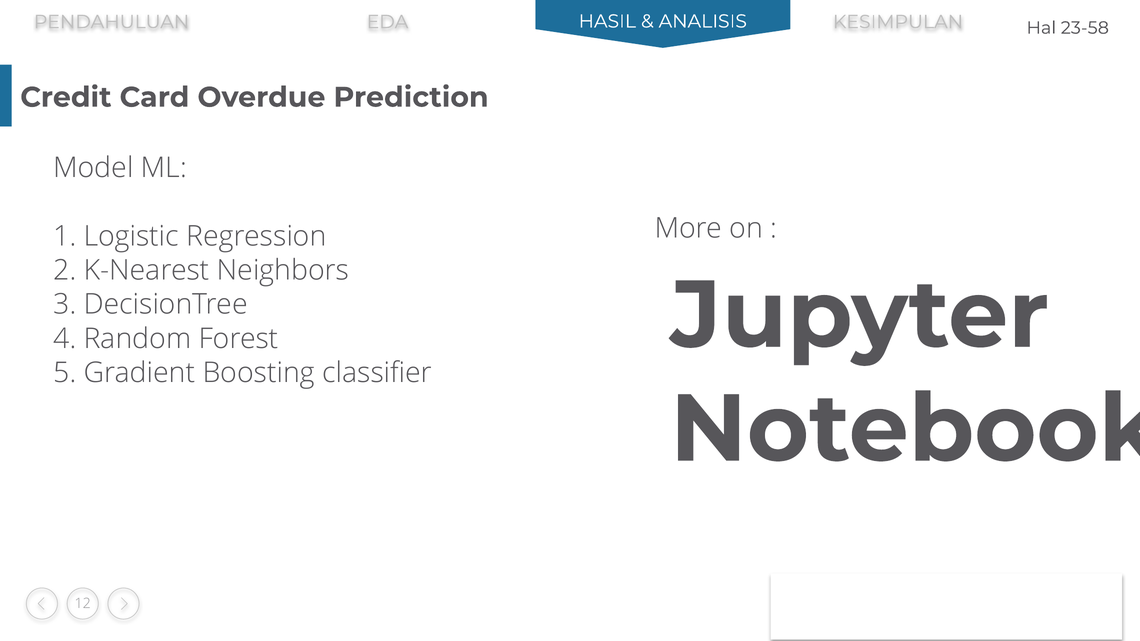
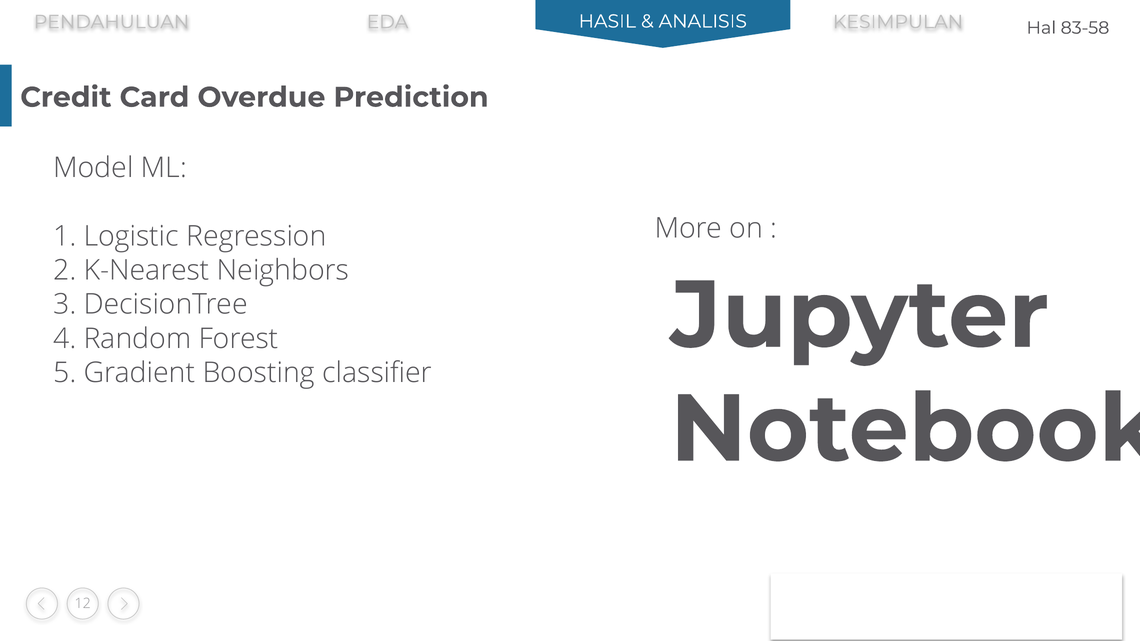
23-58: 23-58 -> 83-58 (1085, 28)
